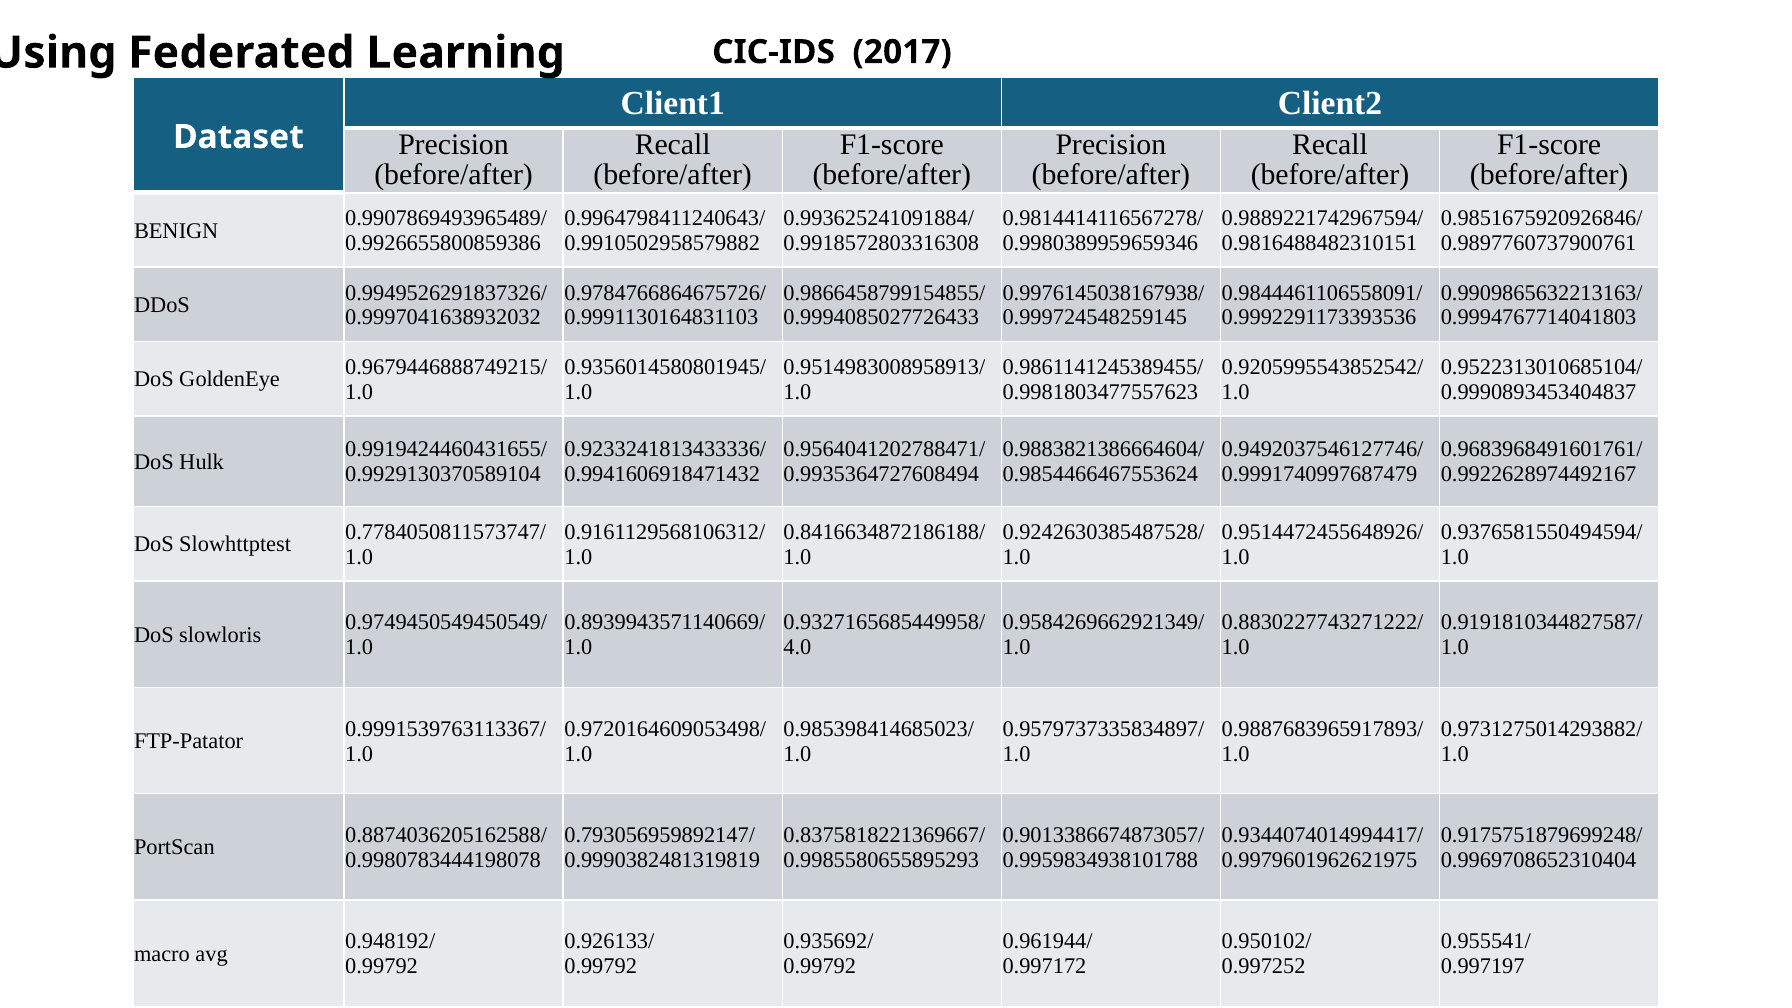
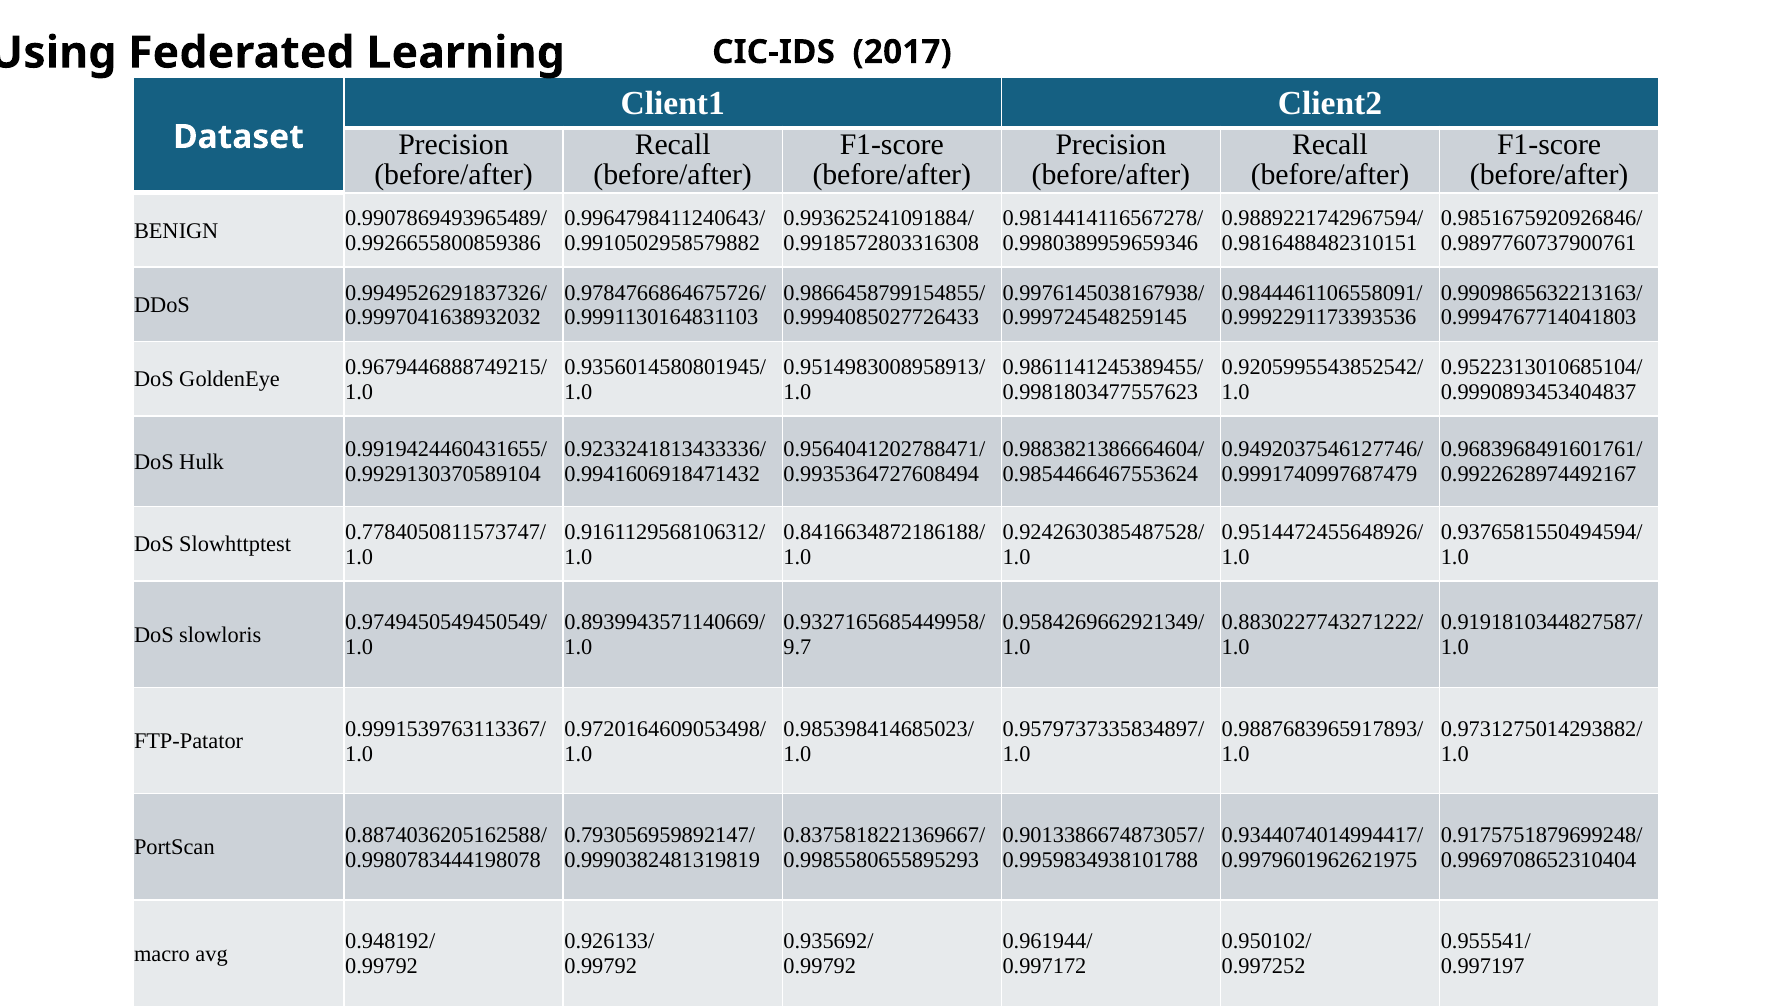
4.0: 4.0 -> 9.7 (797, 647)
